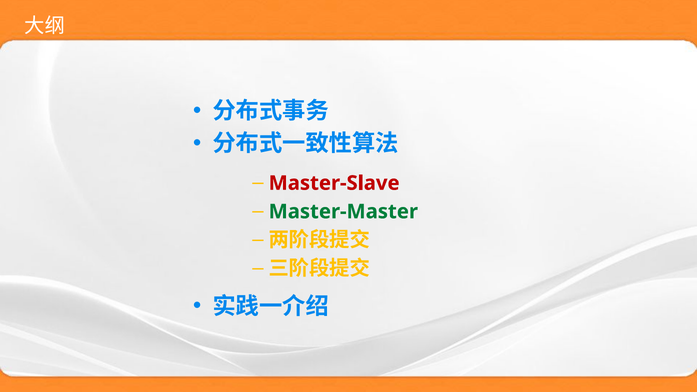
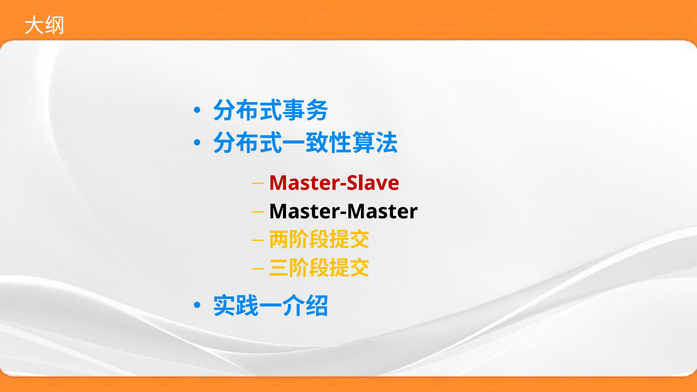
Master-Master colour: green -> black (343, 212)
